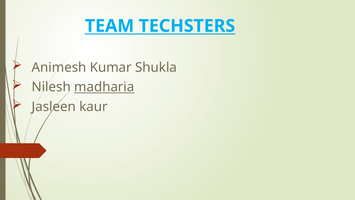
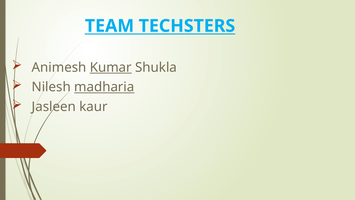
Kumar underline: none -> present (111, 67)
